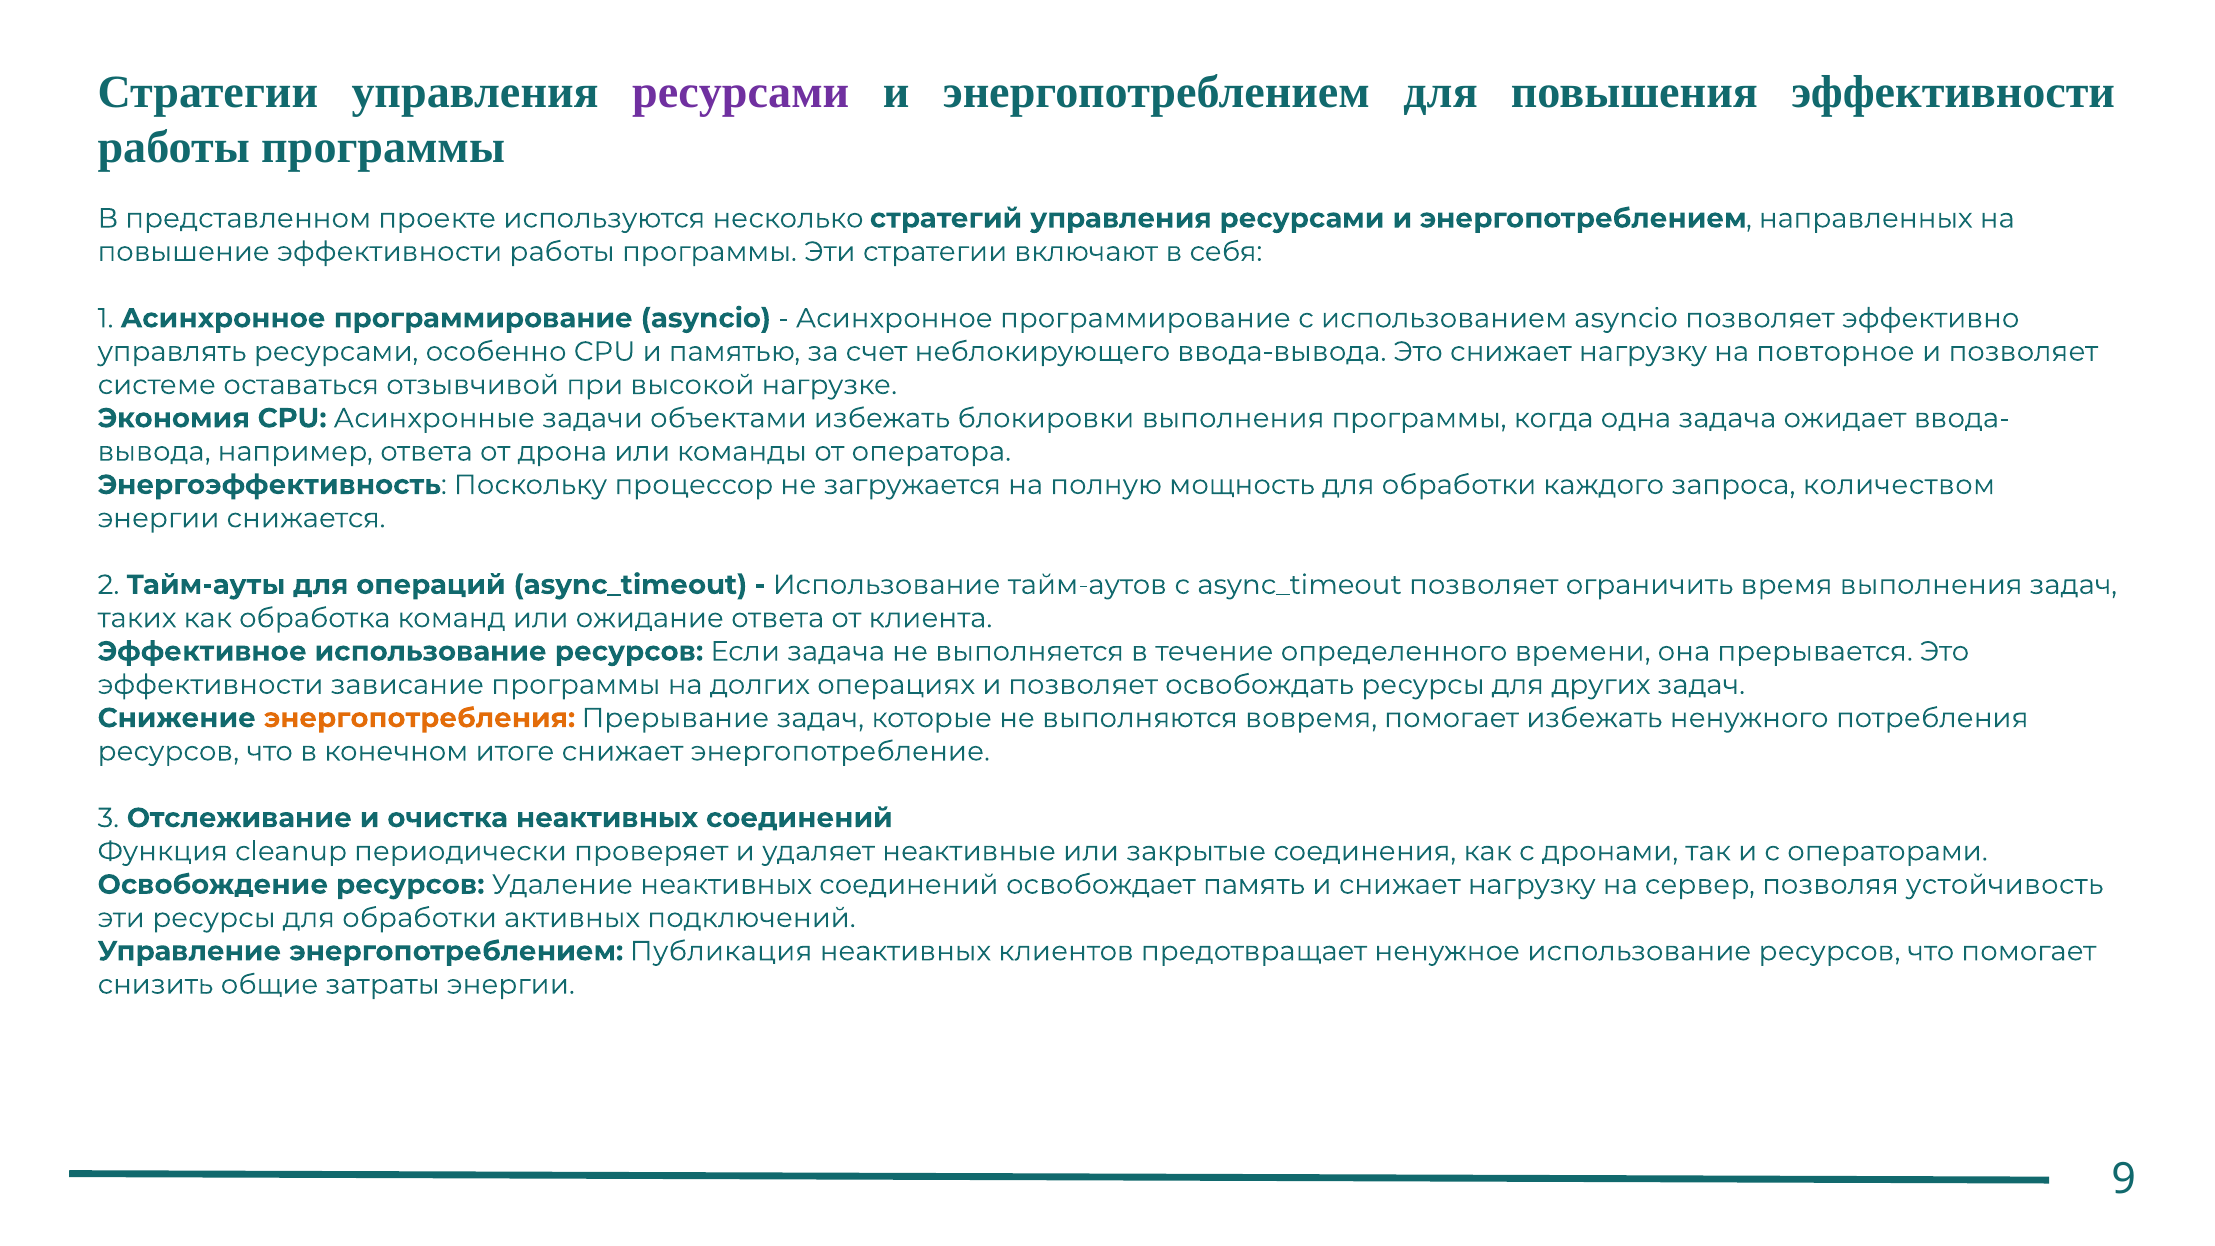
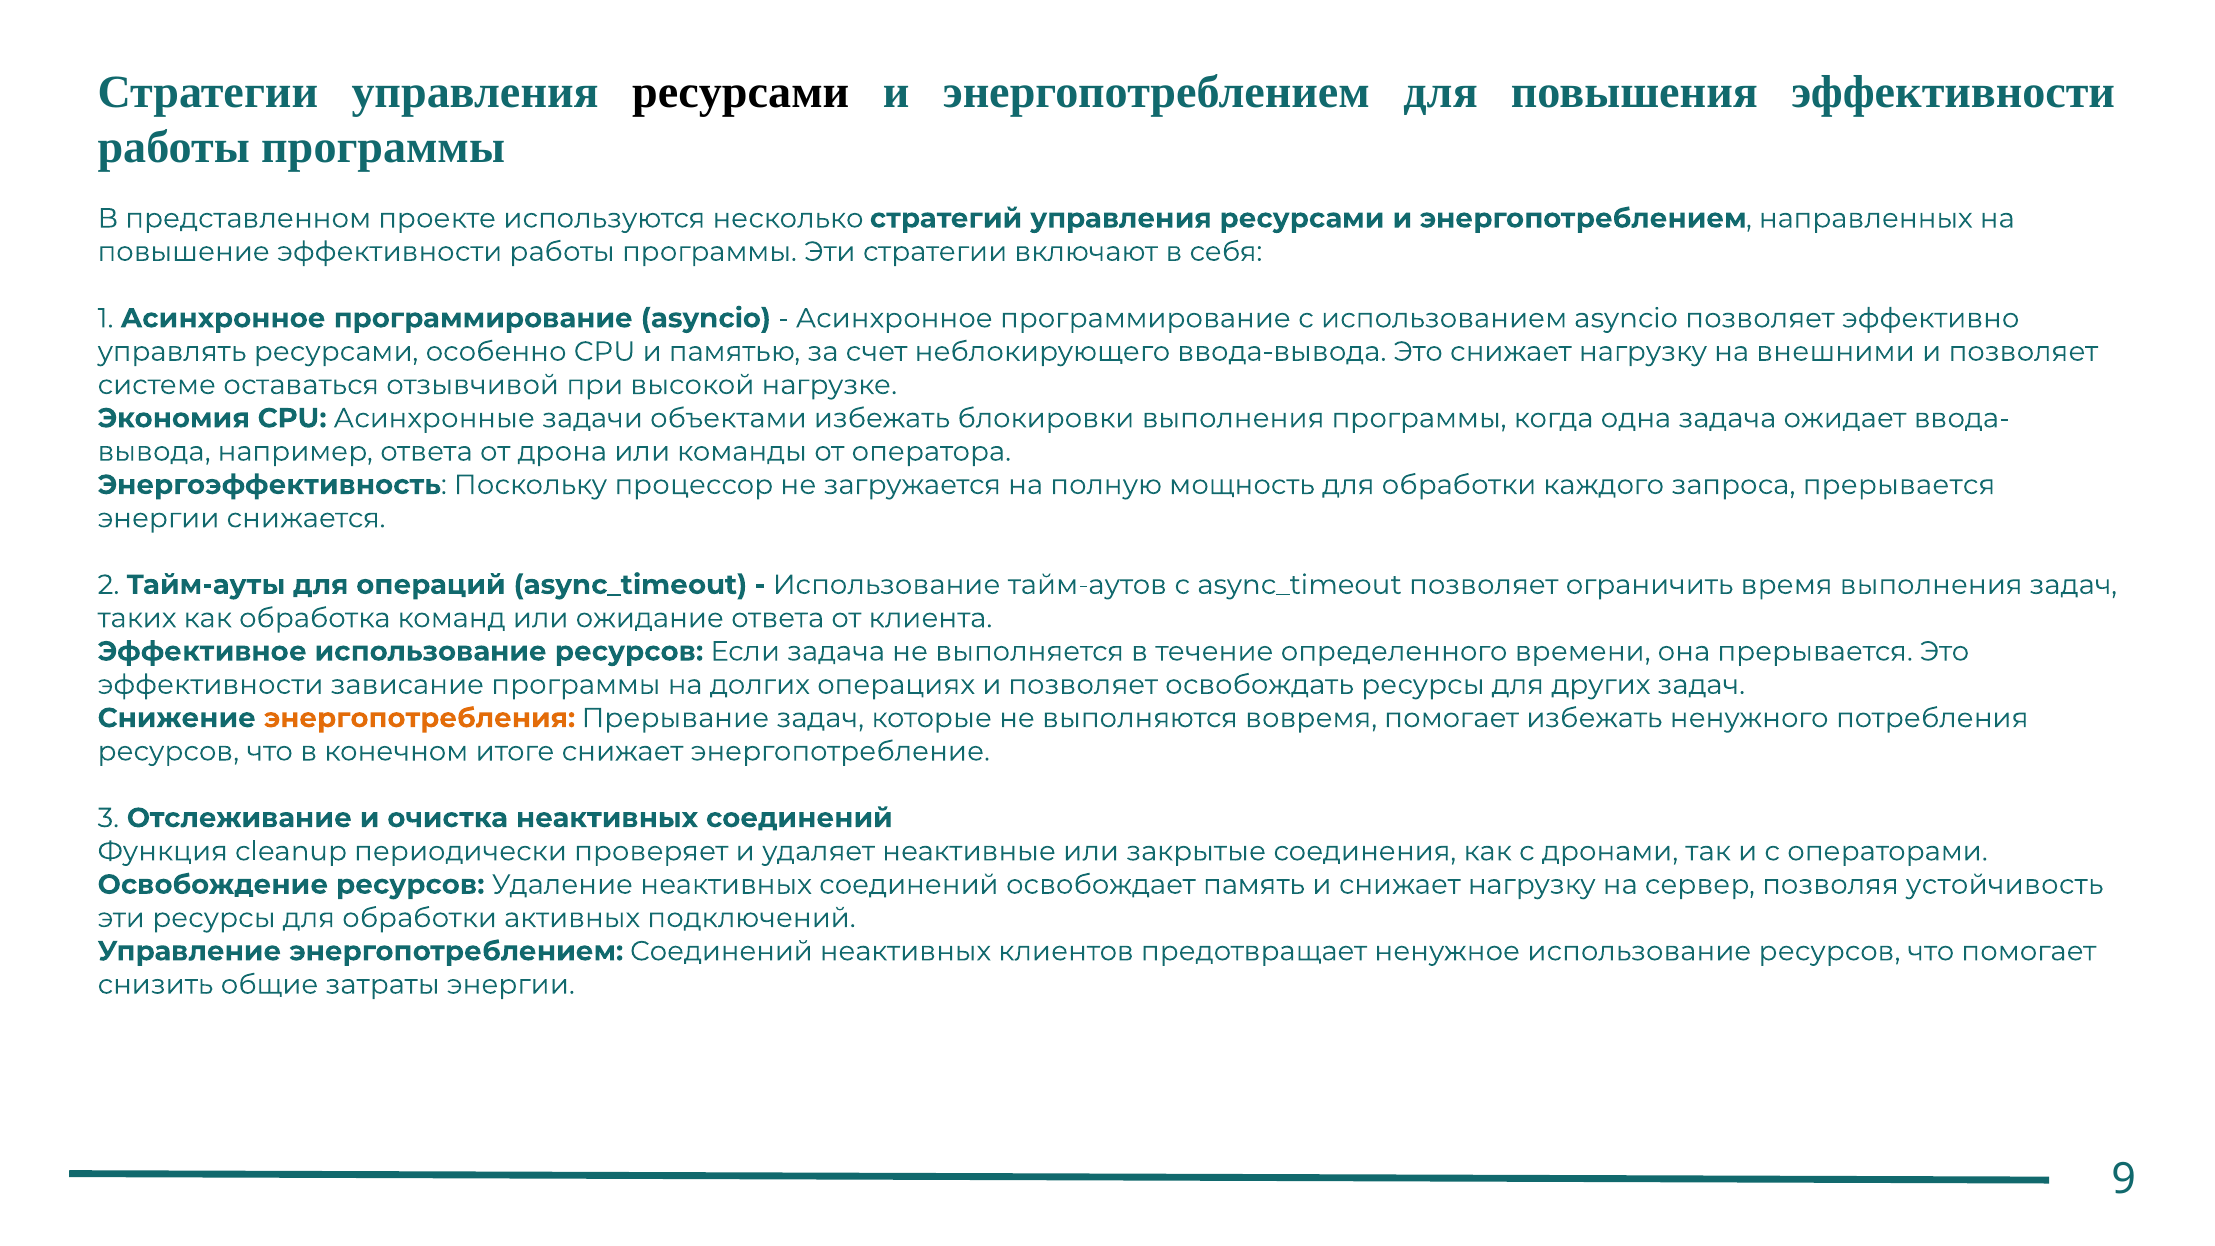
ресурсами colour: purple -> black (741, 92)
повторное: повторное -> внешними (1835, 352)
запроса количеством: количеством -> прерывается (1899, 485)
энергопотреблением Публикация: Публикация -> Соединений (721, 951)
